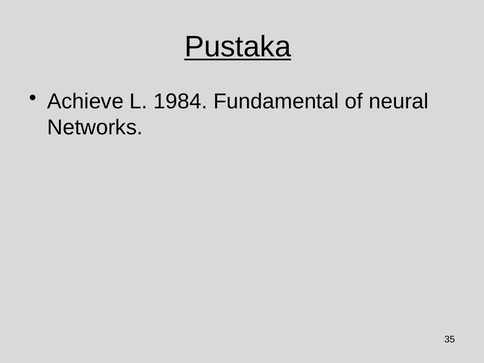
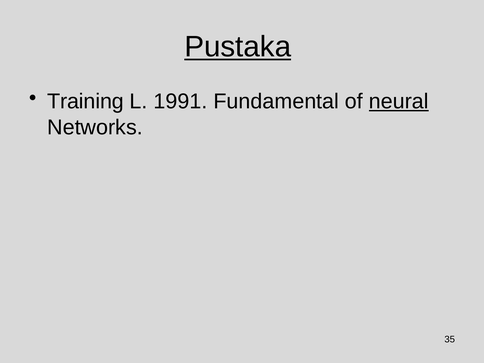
Achieve: Achieve -> Training (86, 102)
1984: 1984 -> 1991 (180, 102)
neural underline: none -> present (399, 102)
